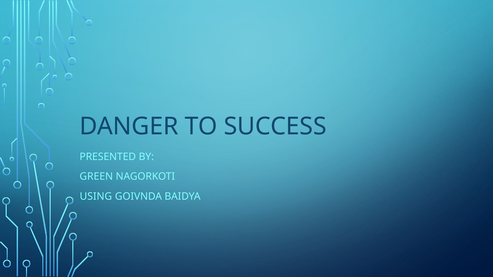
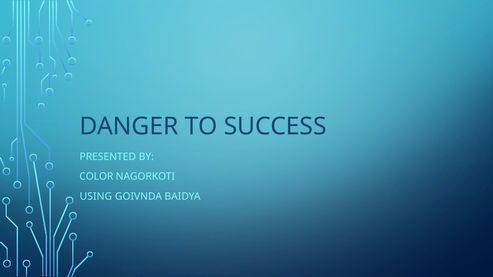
GREEN: GREEN -> COLOR (96, 177)
